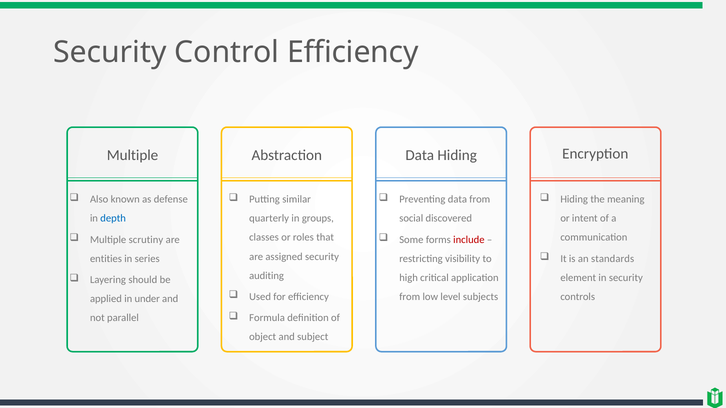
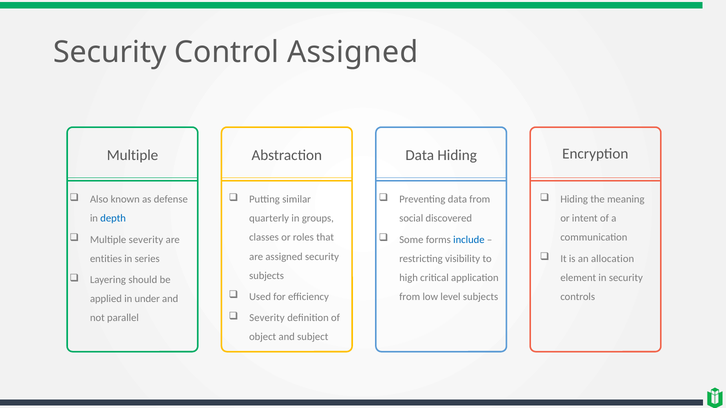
Control Efficiency: Efficiency -> Assigned (353, 52)
Multiple scrutiny: scrutiny -> severity (146, 240)
include colour: red -> blue (469, 240)
standards: standards -> allocation (613, 259)
auditing: auditing -> subjects (267, 276)
Formula: Formula -> Severity (267, 318)
